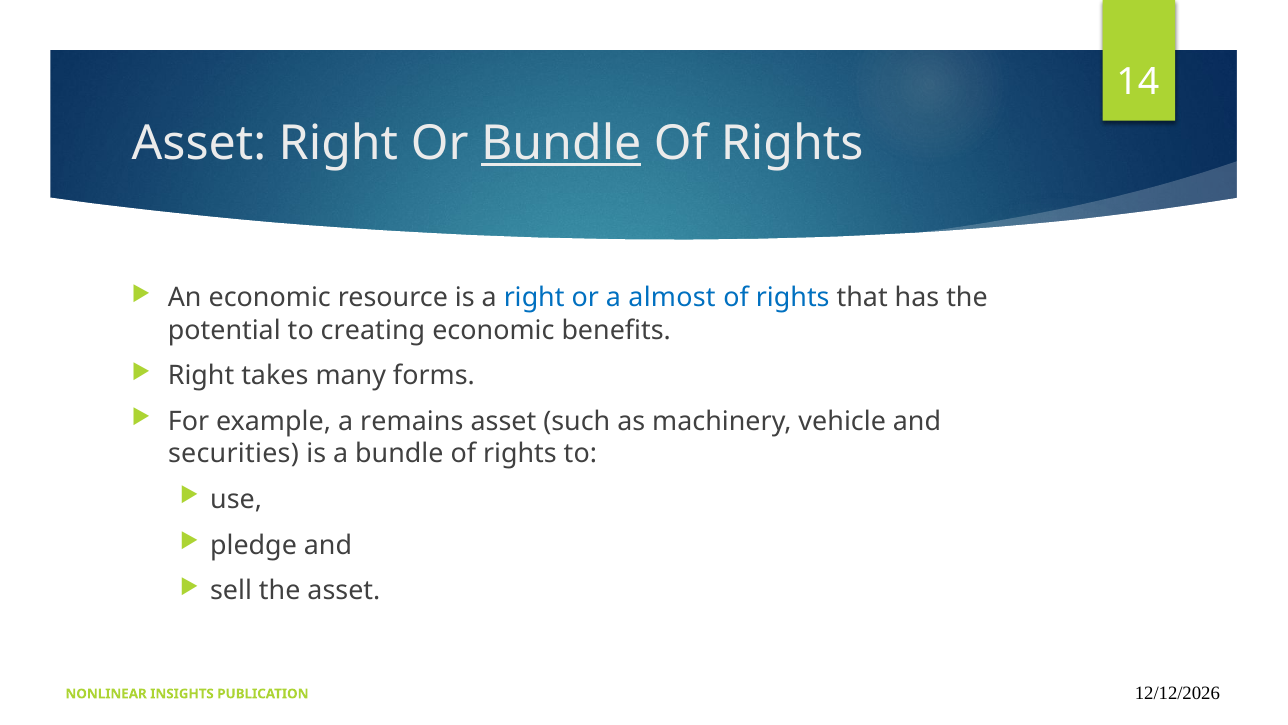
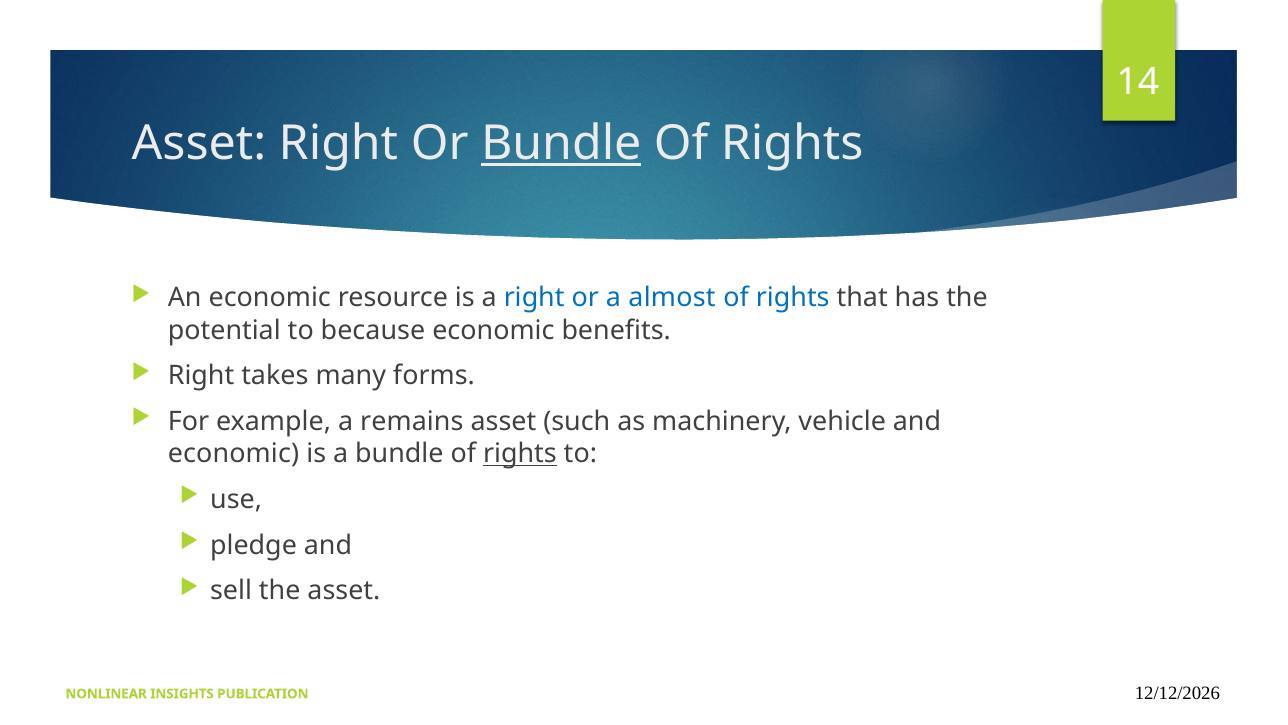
creating: creating -> because (373, 330)
securities: securities -> economic (234, 454)
rights underline: none -> present (520, 454)
